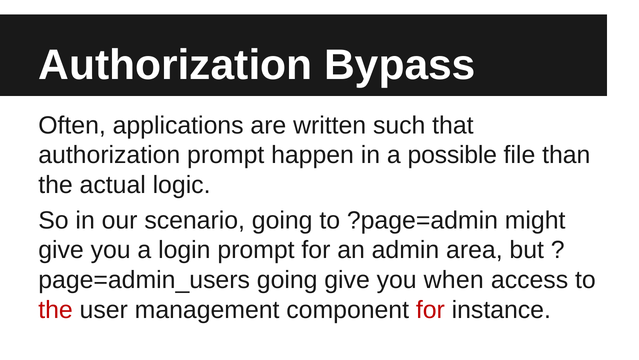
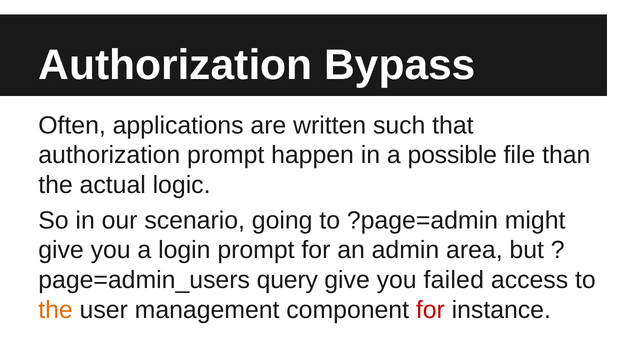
going: going -> query (287, 280)
when: when -> failed (454, 280)
the colour: red -> orange (56, 309)
